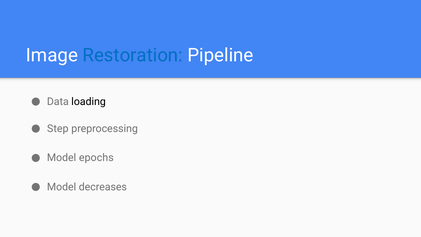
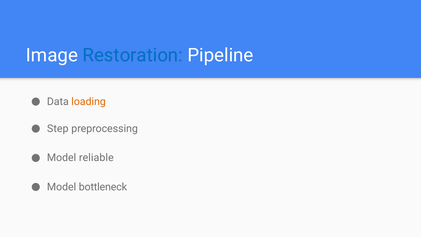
loading colour: black -> orange (89, 102)
epochs: epochs -> reliable (96, 158)
decreases: decreases -> bottleneck (103, 187)
